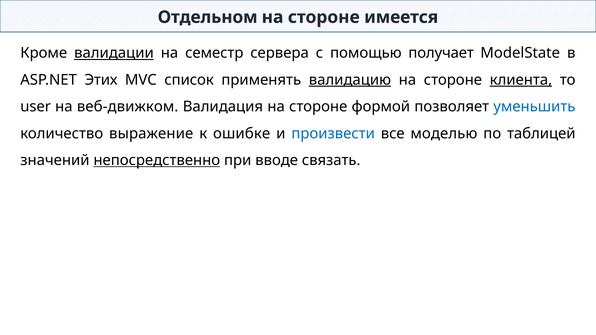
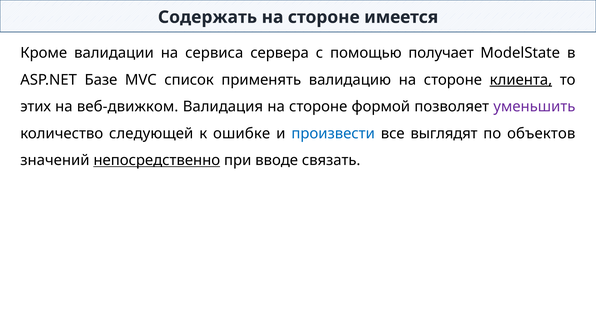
Отдельном: Отдельном -> Содержать (208, 17)
валидации underline: present -> none (114, 53)
семестр: семестр -> сервиса (214, 53)
Этих: Этих -> Базе (101, 80)
валидацию underline: present -> none (350, 80)
user: user -> этих (36, 107)
уменьшить colour: blue -> purple (534, 107)
выражение: выражение -> следующей (151, 134)
моделью: моделью -> выглядят (444, 134)
таблицей: таблицей -> объектов (541, 134)
